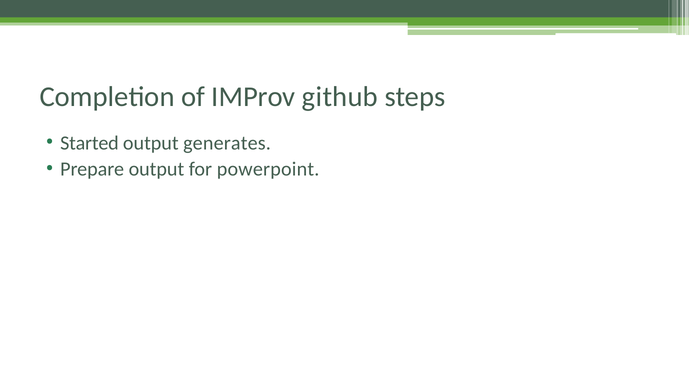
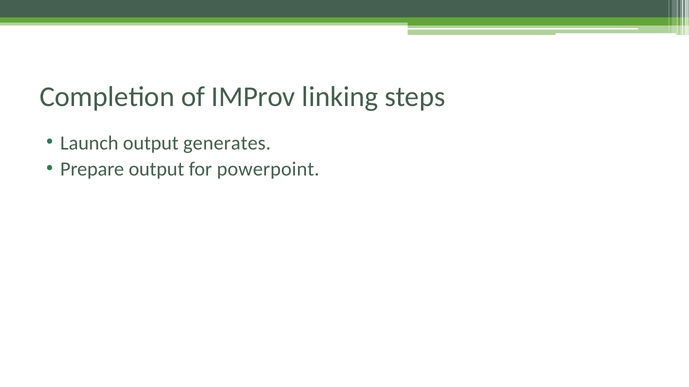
github: github -> linking (340, 97)
Started: Started -> Launch (89, 143)
